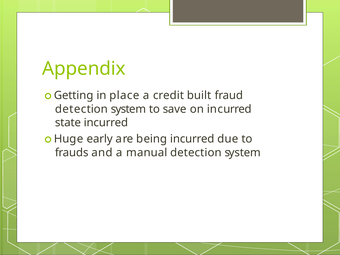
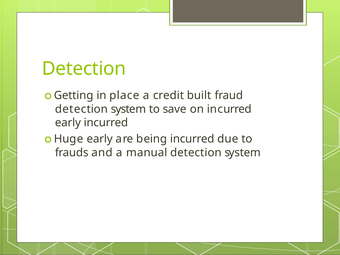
Appendix: Appendix -> Detection (84, 69)
state: state -> early (68, 123)
